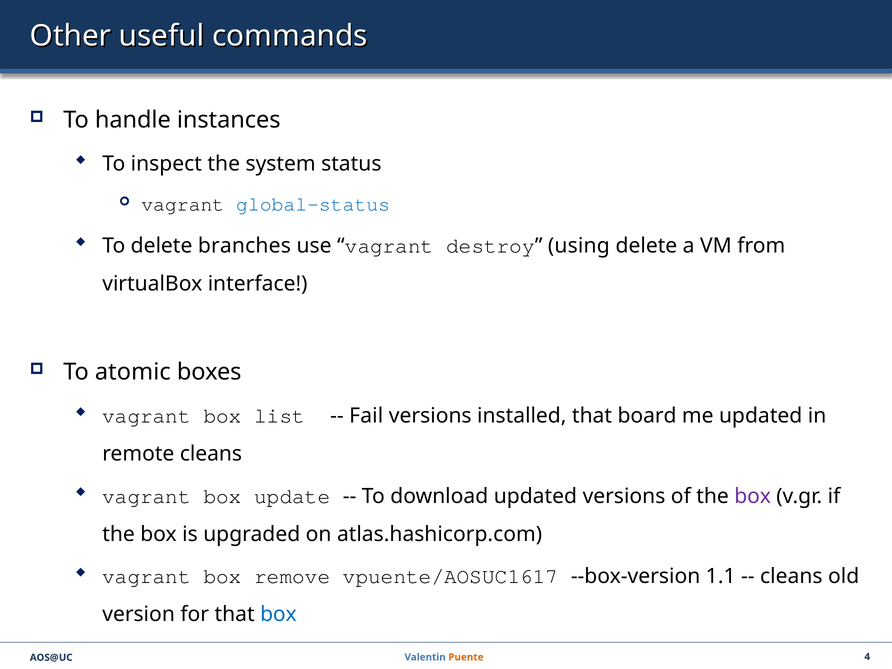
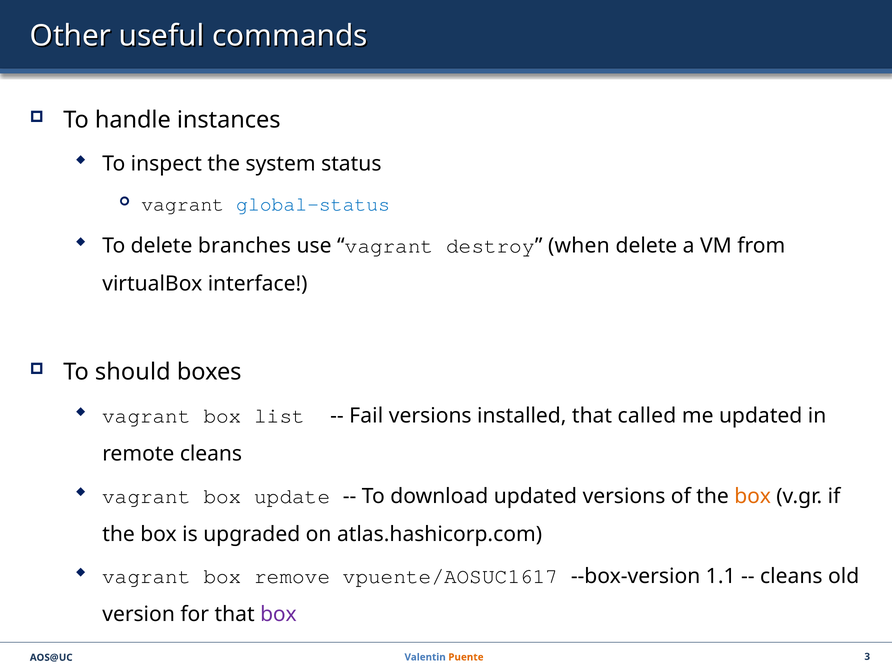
using: using -> when (579, 246)
atomic: atomic -> should (133, 372)
board: board -> called (647, 416)
box colour: purple -> orange (753, 496)
box colour: blue -> purple (278, 614)
4: 4 -> 3 (867, 657)
